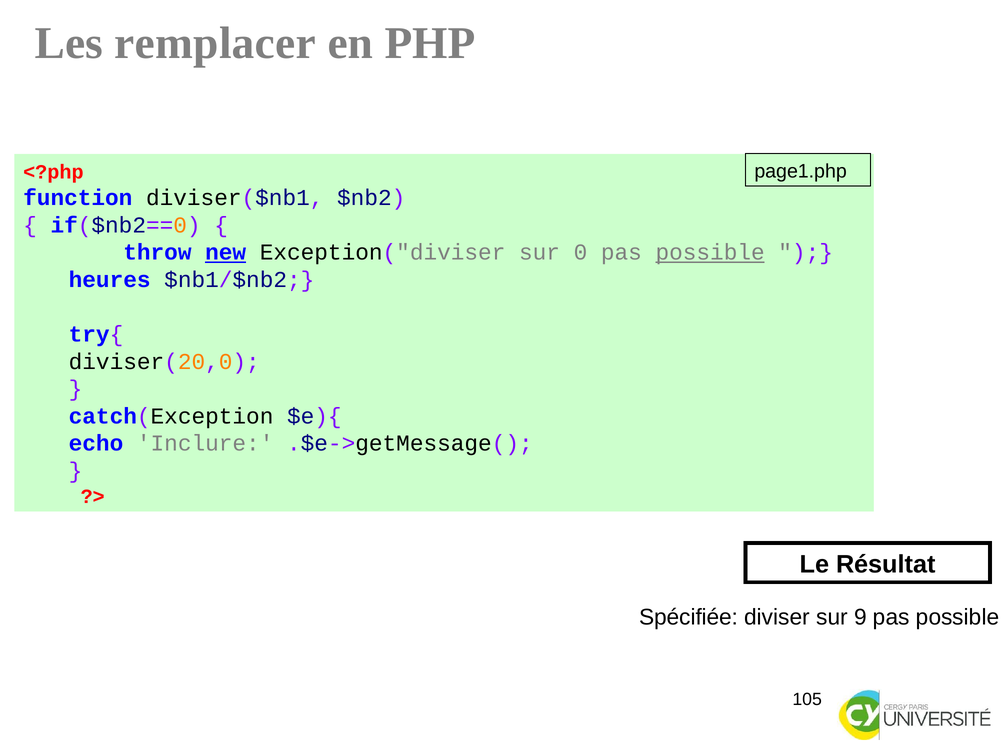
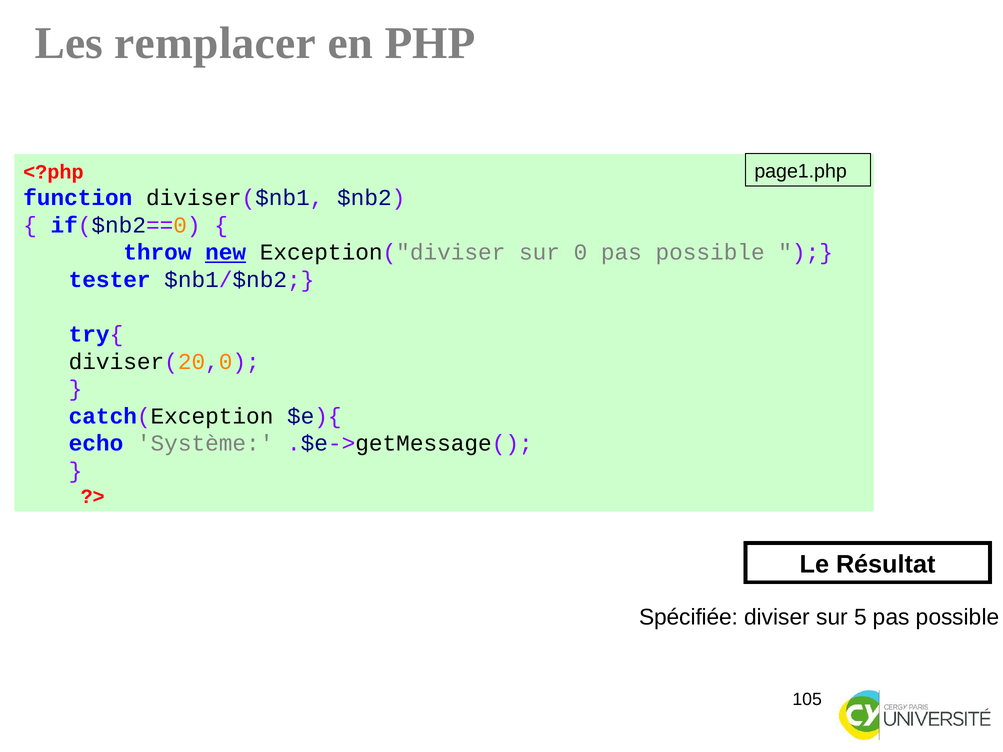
possible underline: present -> none (710, 253)
heures: heures -> tester (110, 280)
Inclure: Inclure -> Système (205, 444)
9: 9 -> 5 (860, 617)
